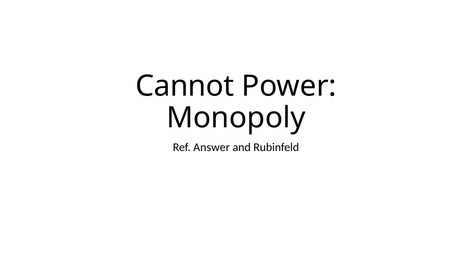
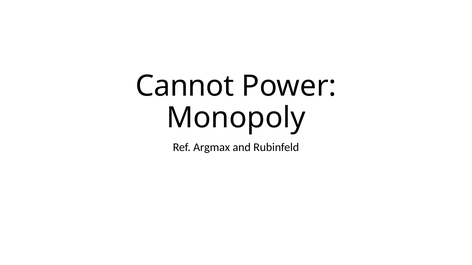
Answer: Answer -> Argmax (212, 148)
